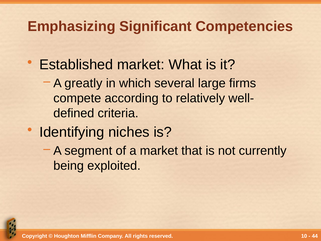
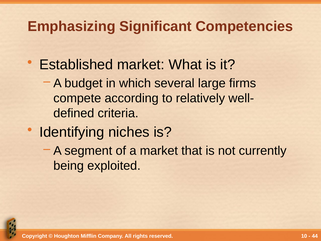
greatly: greatly -> budget (83, 83)
